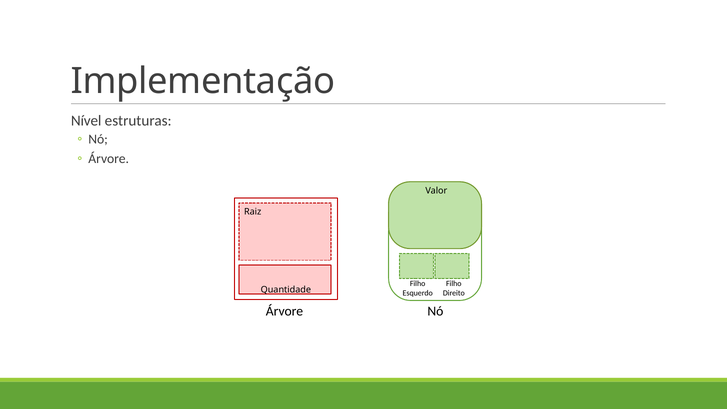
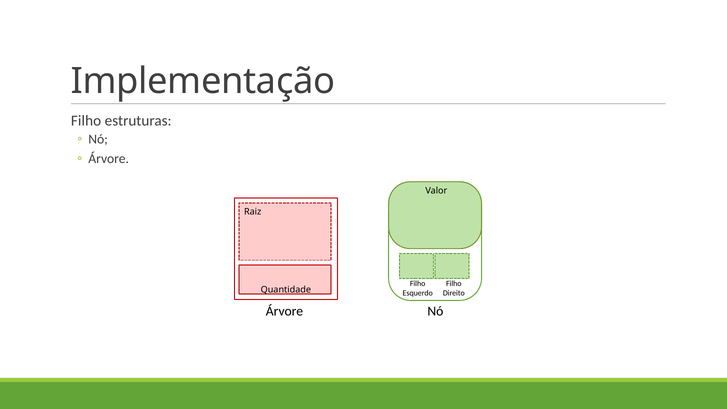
Nível: Nível -> Filho (86, 121)
